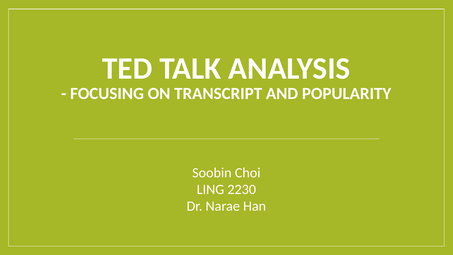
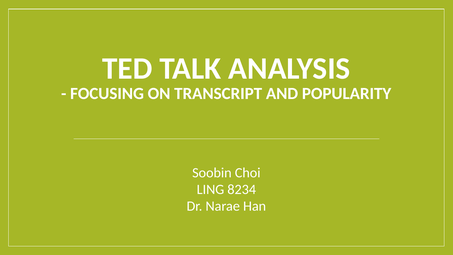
2230: 2230 -> 8234 (242, 189)
